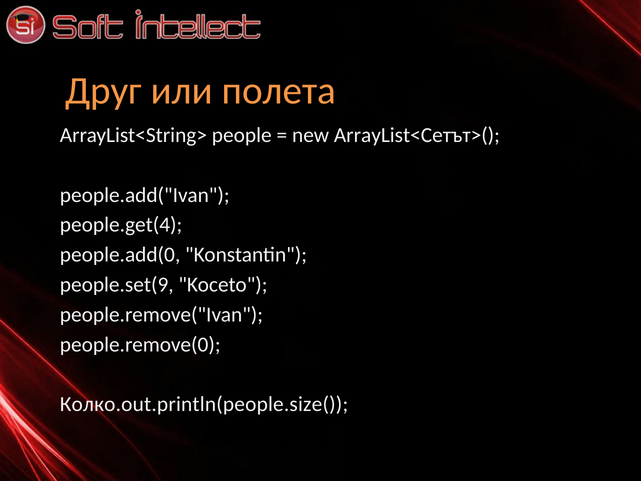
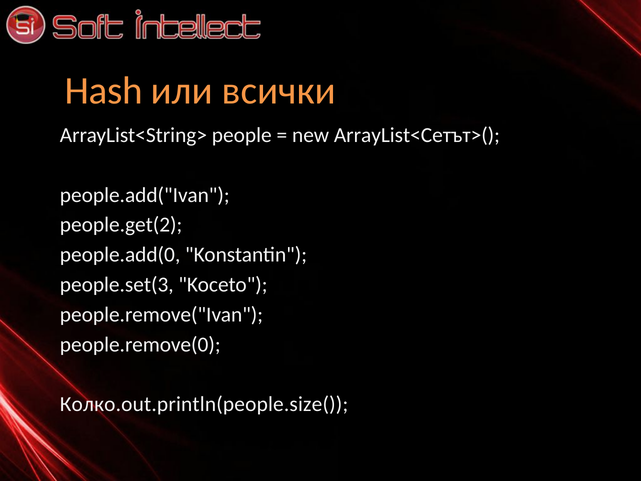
Друг: Друг -> Hash (104, 91)
полета: полета -> всички (279, 91)
people.get(4: people.get(4 -> people.get(2 (121, 225)
people.set(9: people.set(9 -> people.set(3 (117, 285)
